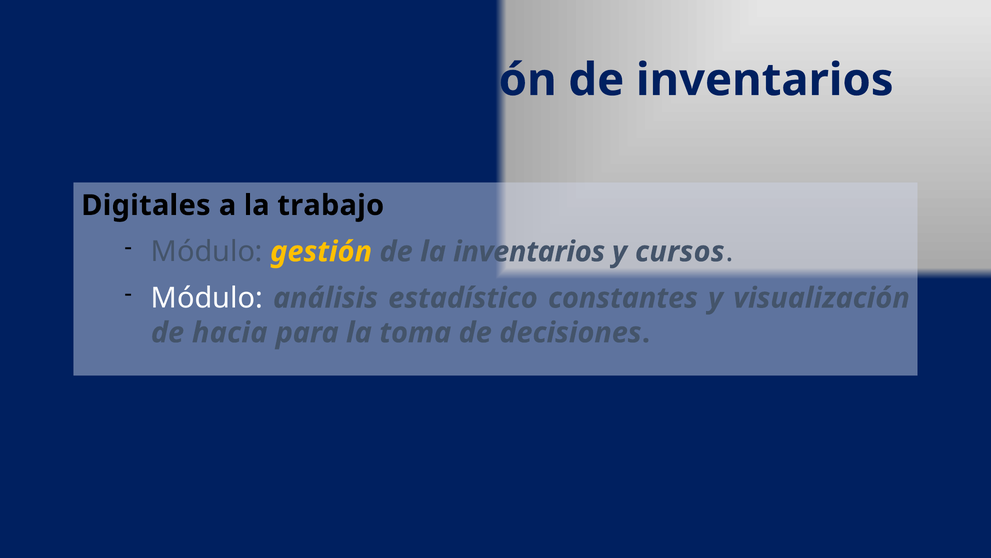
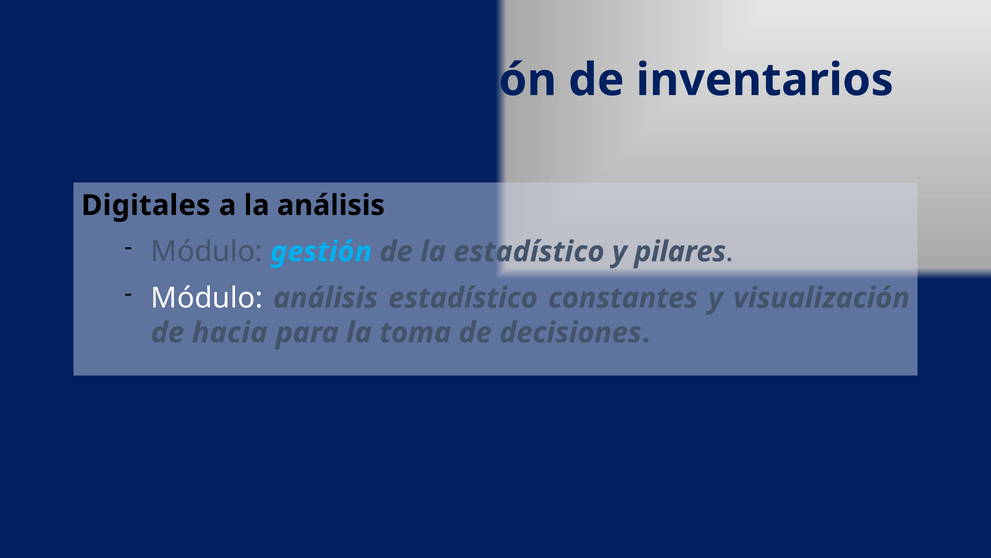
la trabajo: trabajo -> análisis (331, 205)
gestión colour: yellow -> light blue (321, 252)
la inventarios: inventarios -> estadístico (529, 252)
cursos: cursos -> pilares (680, 252)
